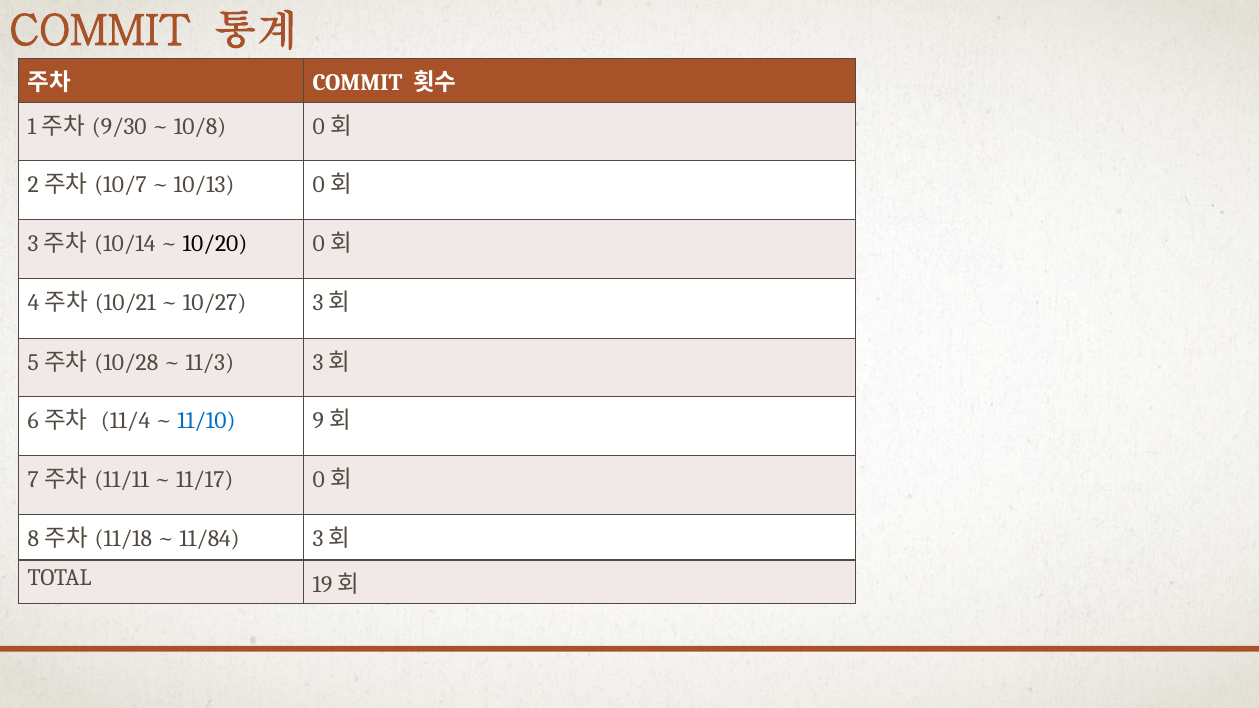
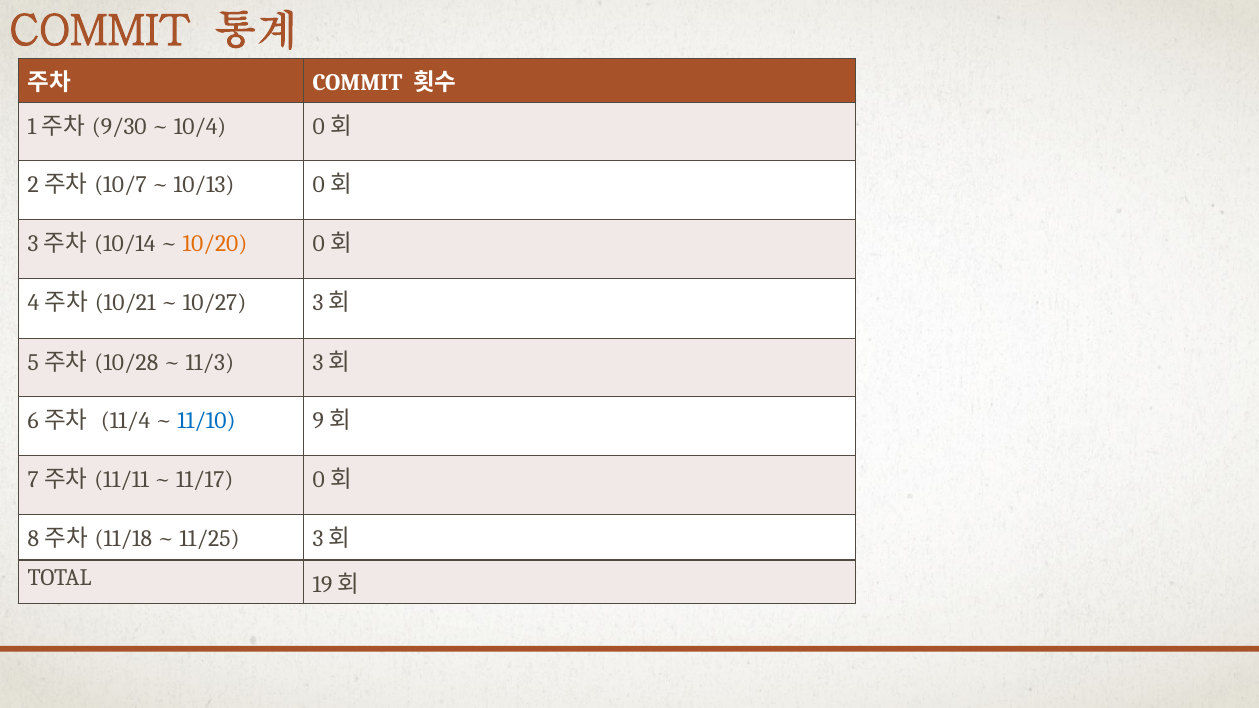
10/8: 10/8 -> 10/4 (200, 127)
10/20 colour: black -> orange (215, 244)
11/84: 11/84 -> 11/25 (210, 539)
